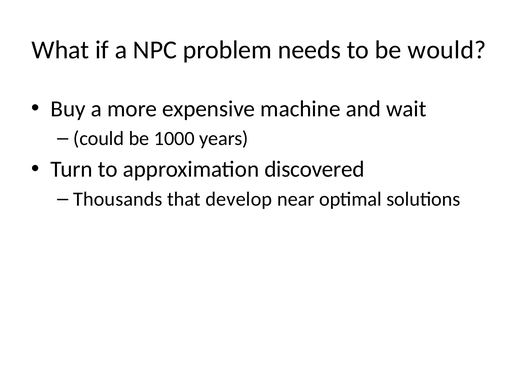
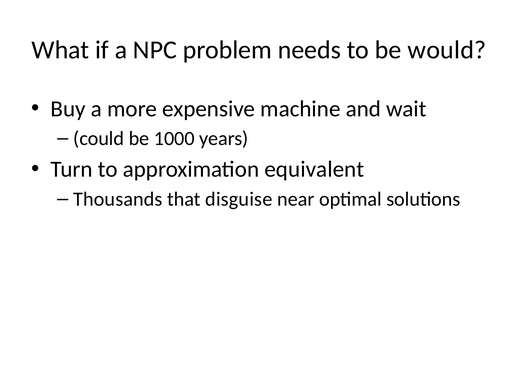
discovered: discovered -> equivalent (314, 169)
develop: develop -> disguise (239, 199)
